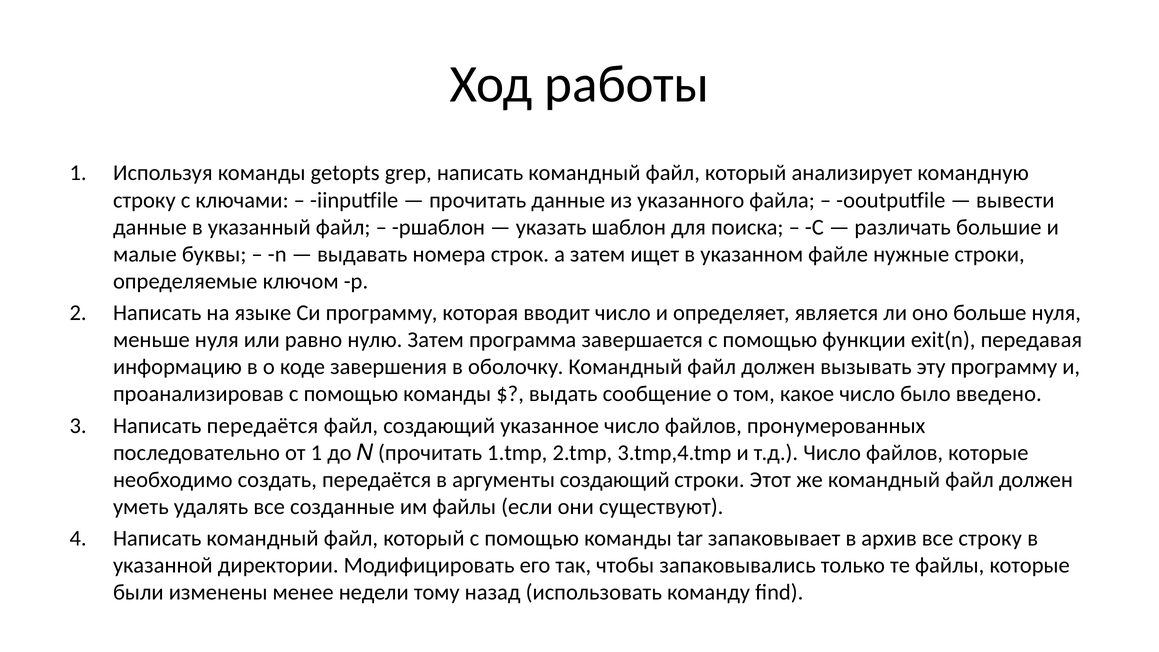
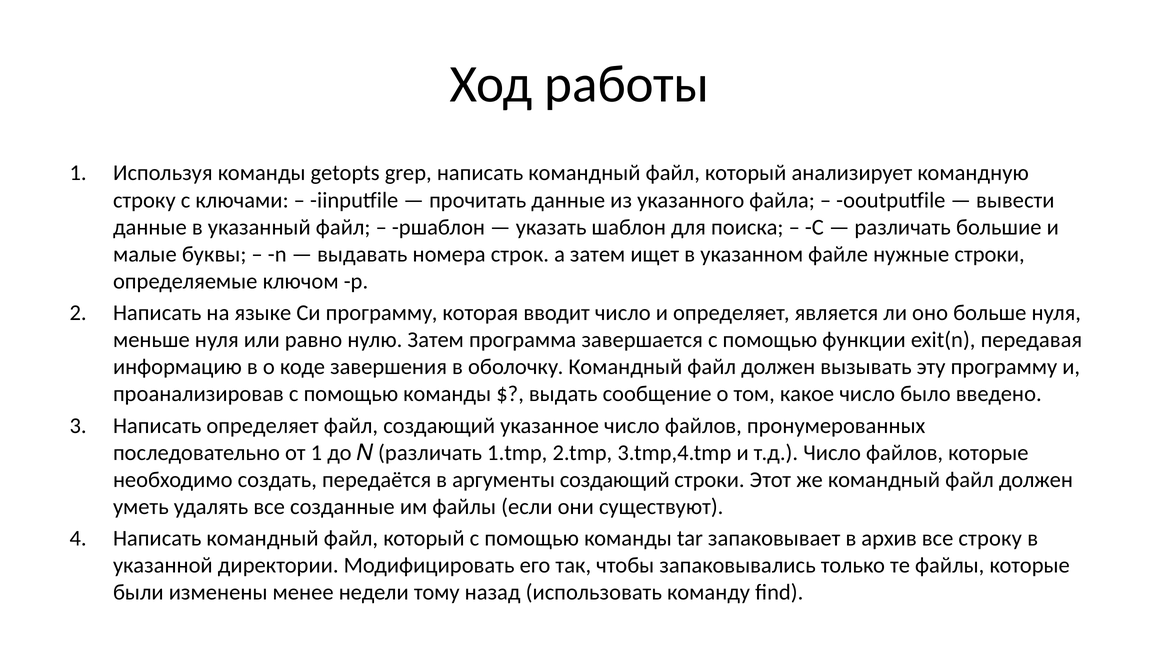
Написать передаётся: передаётся -> определяет (263, 426)
до прочитать: прочитать -> различать (430, 453)
